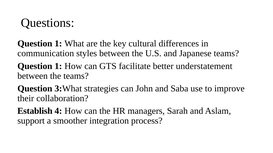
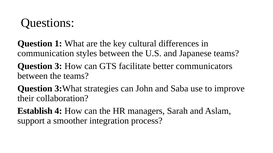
1: 1 -> 3 (58, 66)
understatement: understatement -> communicators (204, 66)
